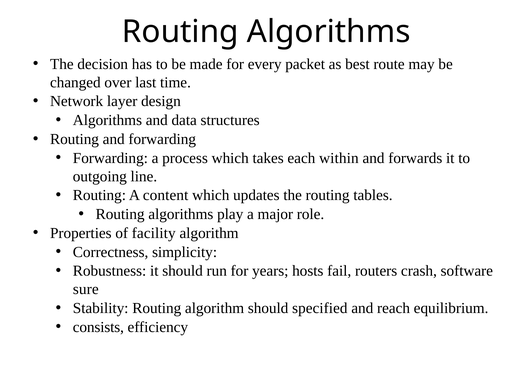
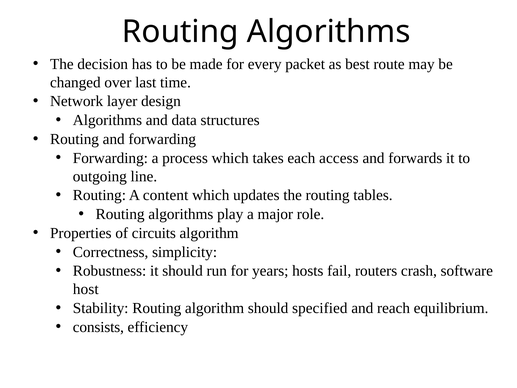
within: within -> access (339, 158)
facility: facility -> circuits (154, 233)
sure: sure -> host (86, 289)
